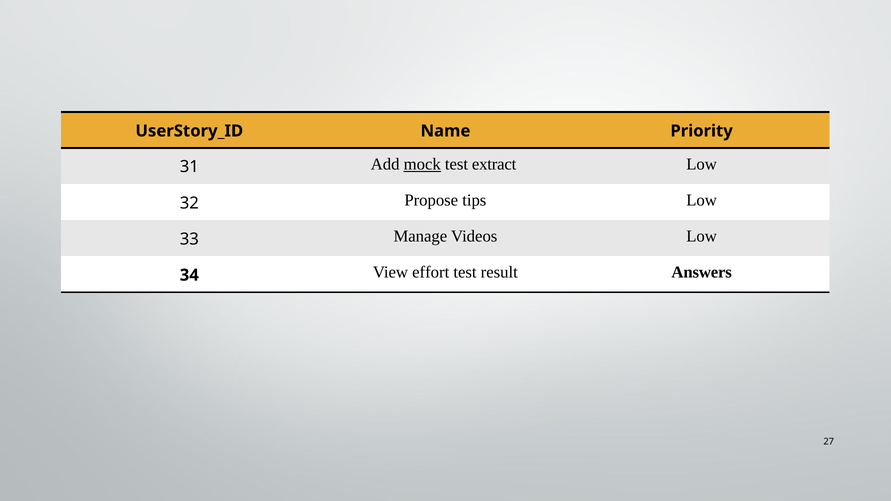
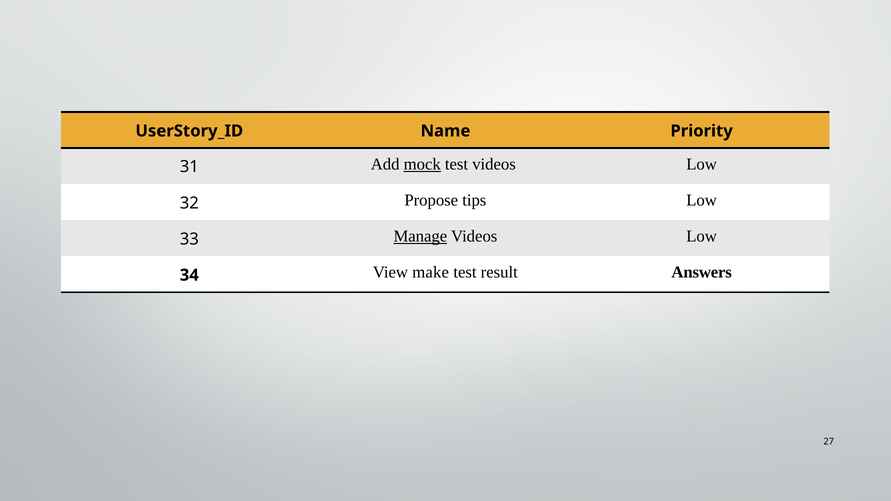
test extract: extract -> videos (494, 164)
Manage underline: none -> present (420, 236)
effort: effort -> make (431, 272)
